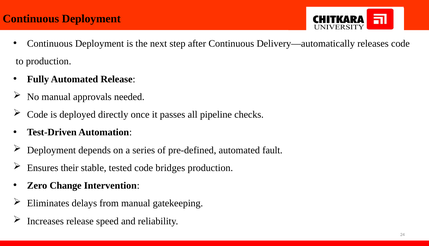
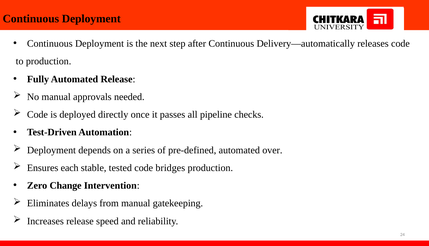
fault: fault -> over (272, 150)
their: their -> each (70, 168)
